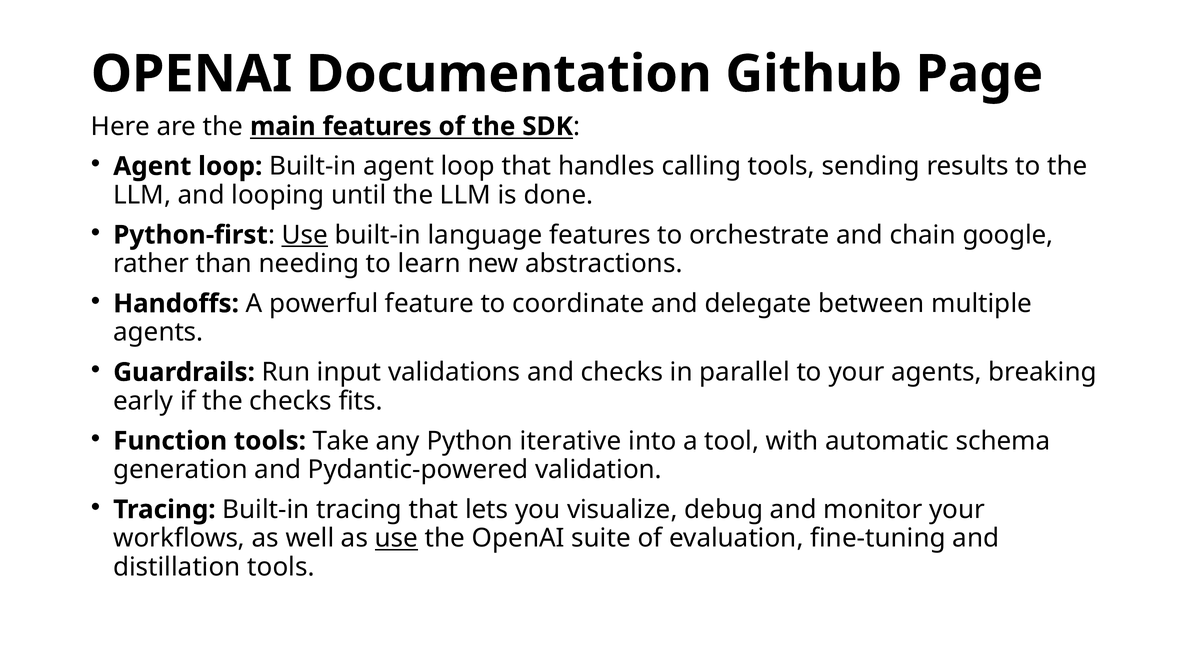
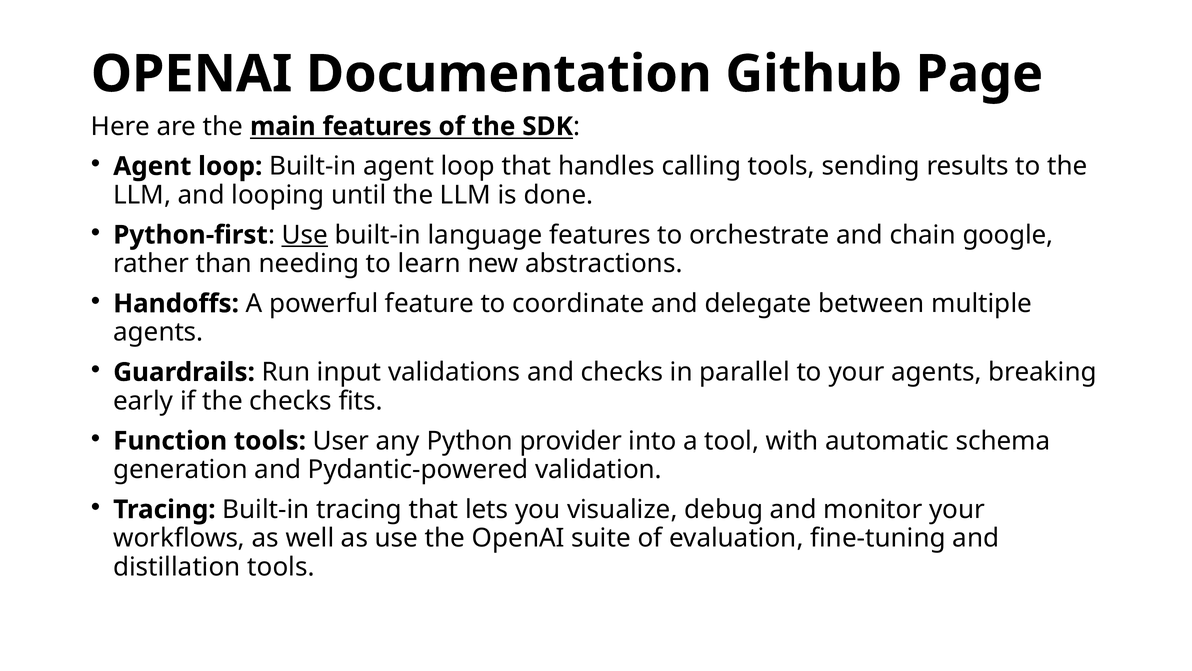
Take: Take -> User (341, 441)
iterative: iterative -> provider (571, 441)
use underline: present -> none (397, 538)
